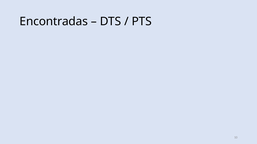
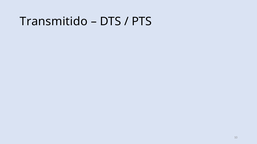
Encontradas: Encontradas -> Transmitido (54, 22)
